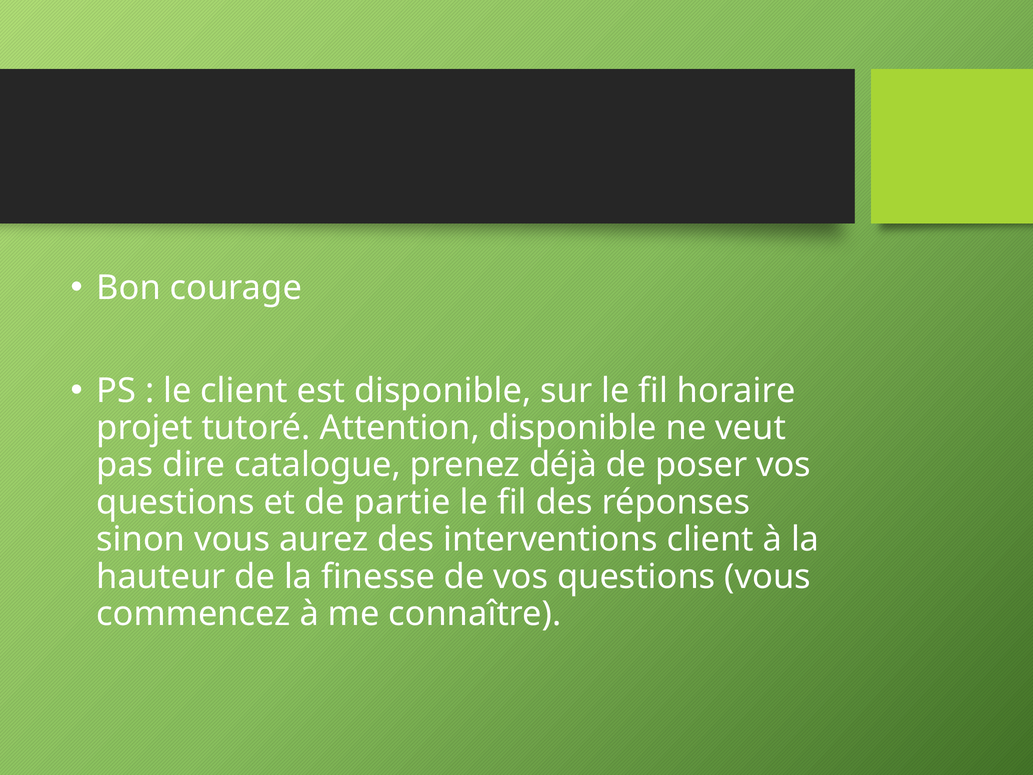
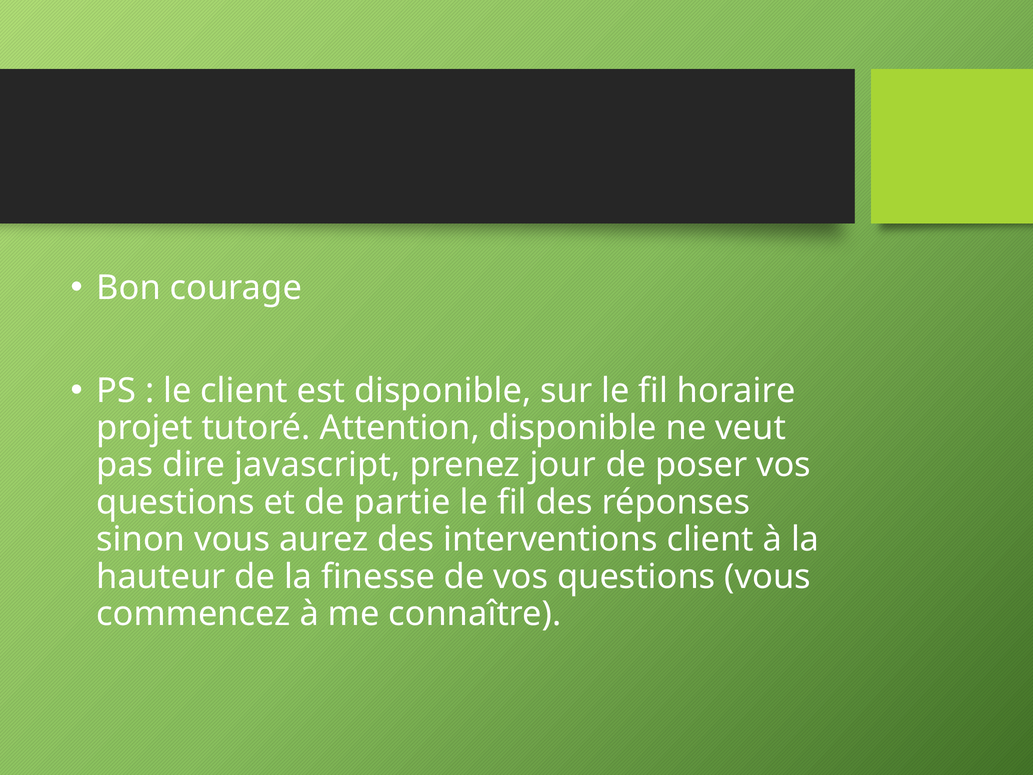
catalogue: catalogue -> javascript (317, 465)
déjà: déjà -> jour (563, 465)
